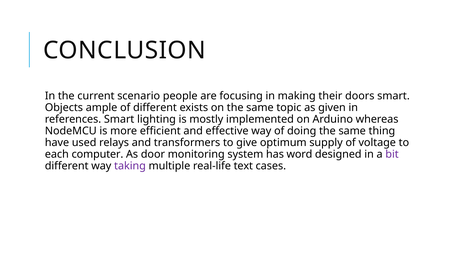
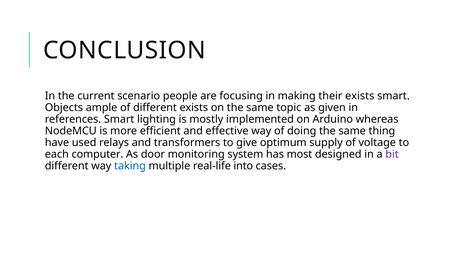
their doors: doors -> exists (360, 96)
word: word -> most (299, 154)
taking colour: purple -> blue (130, 166)
text: text -> into (243, 166)
